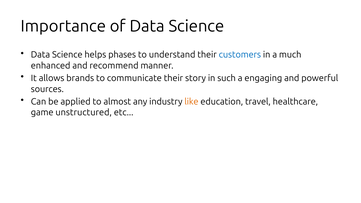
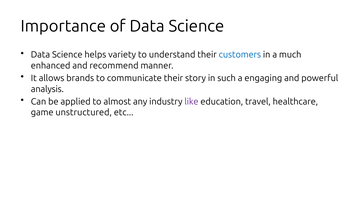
phases: phases -> variety (122, 55)
sources: sources -> analysis (47, 89)
like colour: orange -> purple (191, 102)
